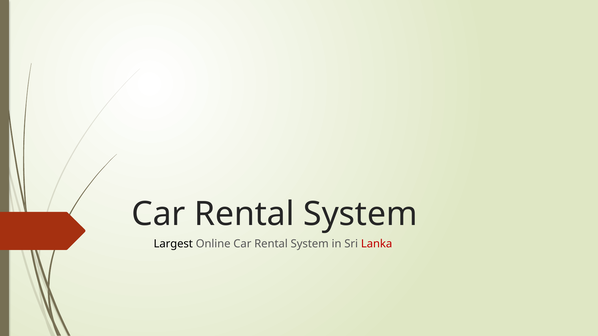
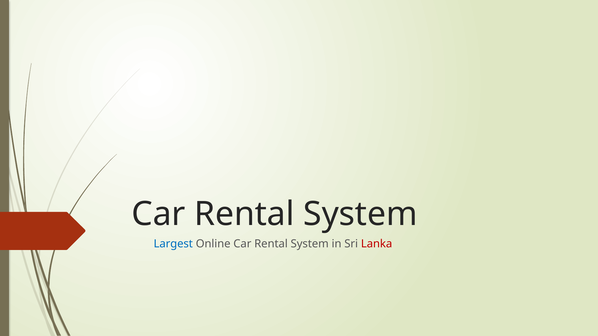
Largest colour: black -> blue (173, 244)
